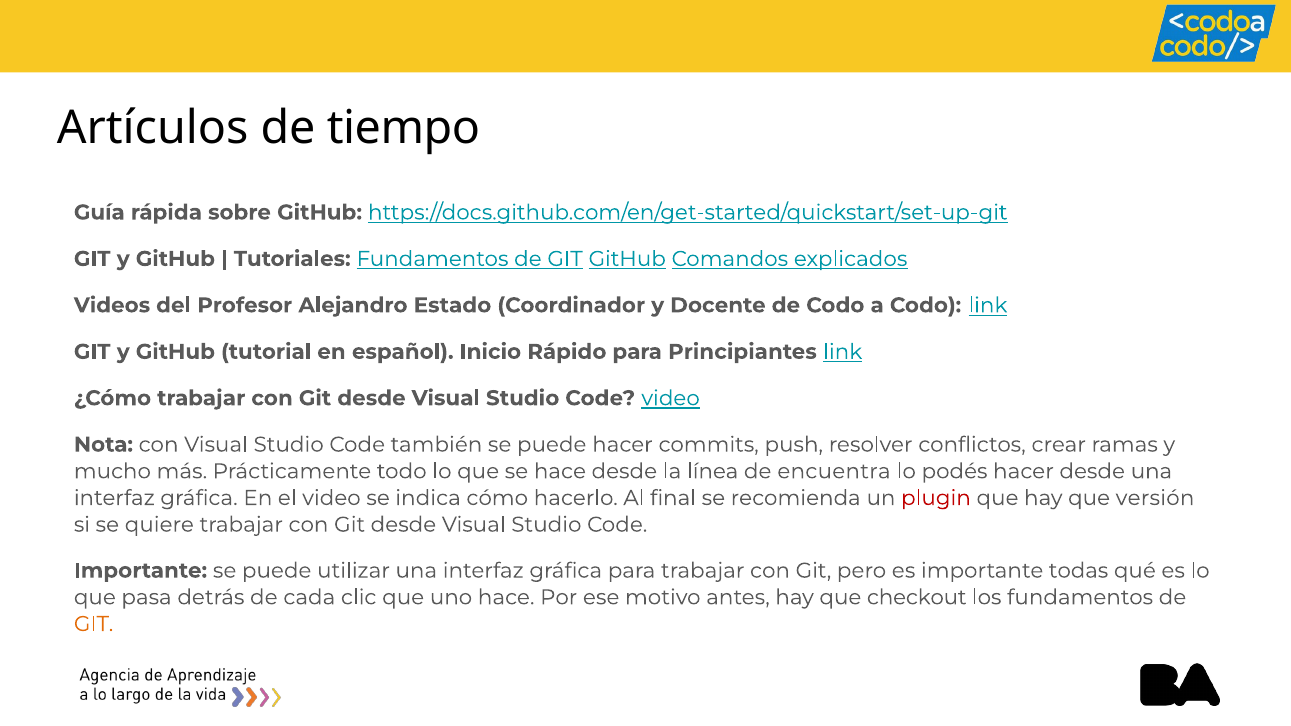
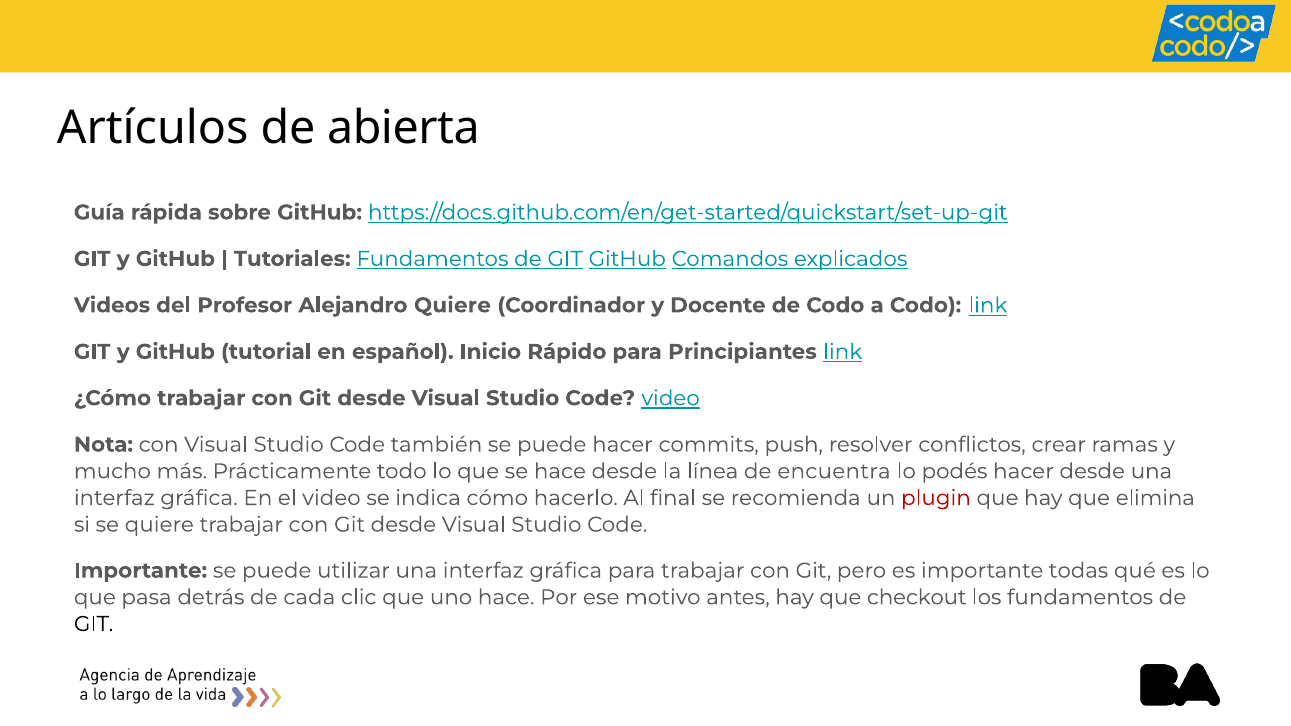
tiempo: tiempo -> abierta (403, 129)
Alejandro Estado: Estado -> Quiere (452, 305)
versión: versión -> elimina (1155, 498)
GIT colour: orange -> black (94, 624)
